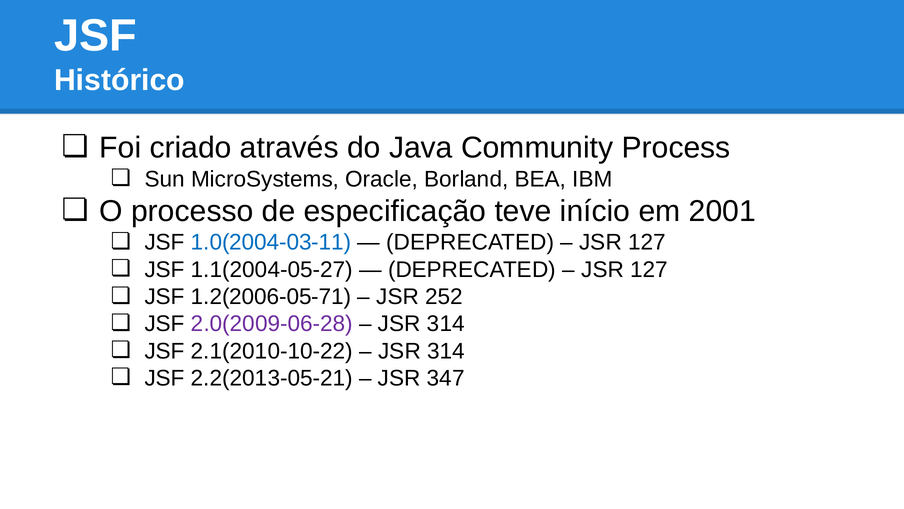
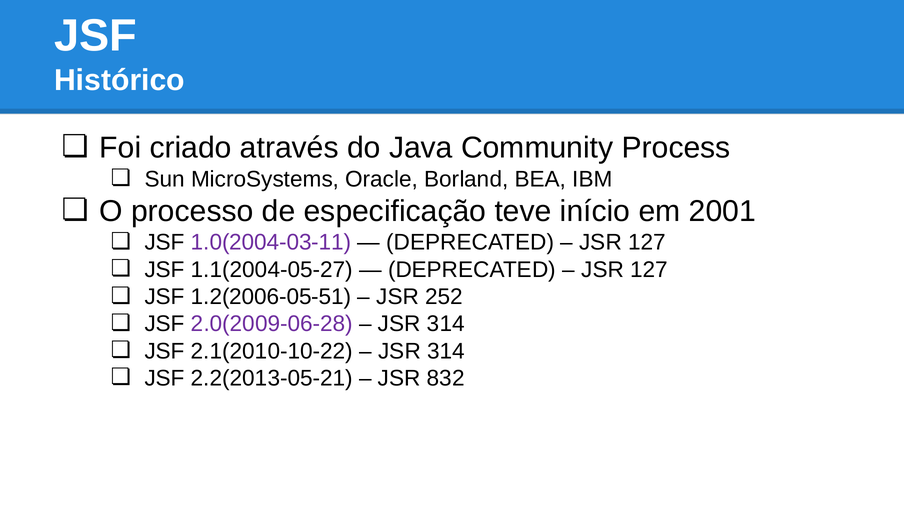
1.0(2004-03-11 colour: blue -> purple (271, 242)
1.2(2006-05-71: 1.2(2006-05-71 -> 1.2(2006-05-51 (271, 297)
347: 347 -> 832 (446, 378)
